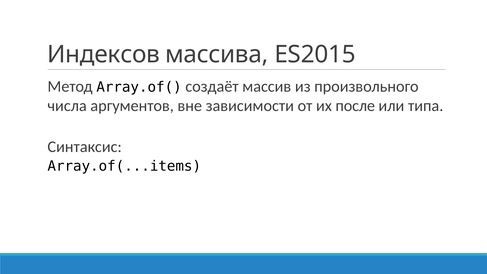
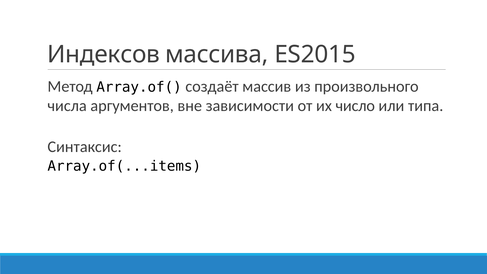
после: после -> число (355, 106)
